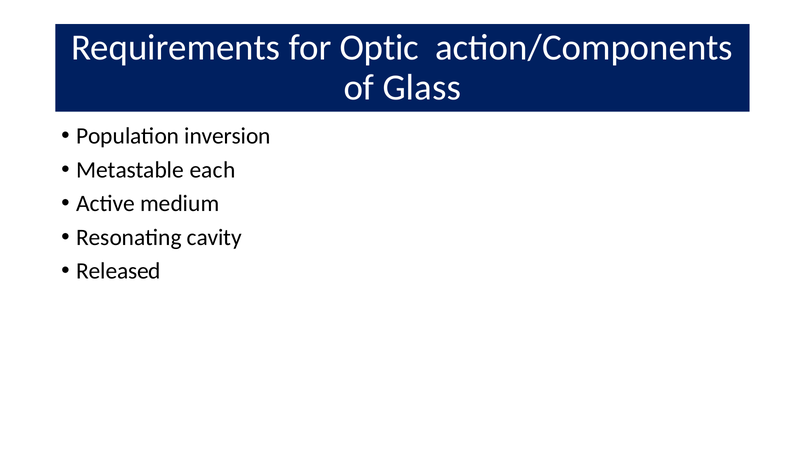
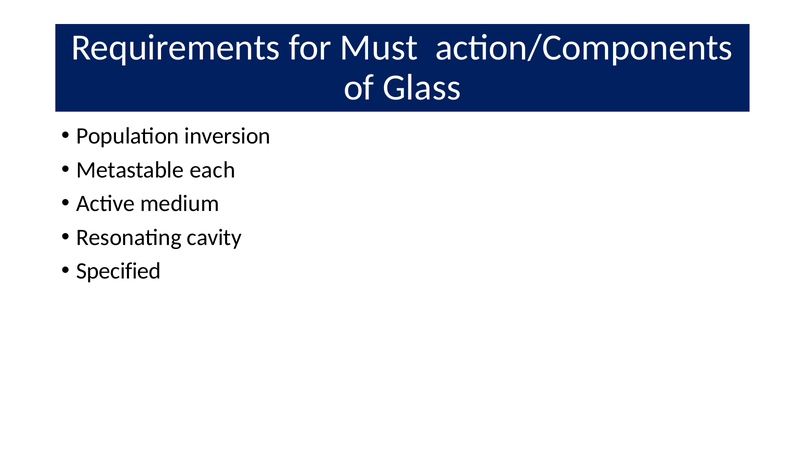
Optic: Optic -> Must (379, 48)
Released: Released -> Specified (119, 271)
